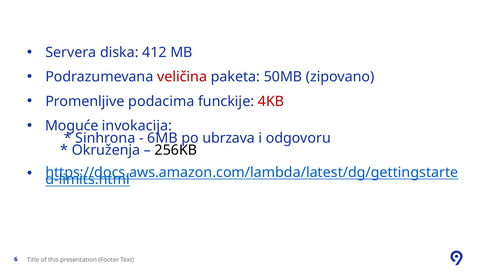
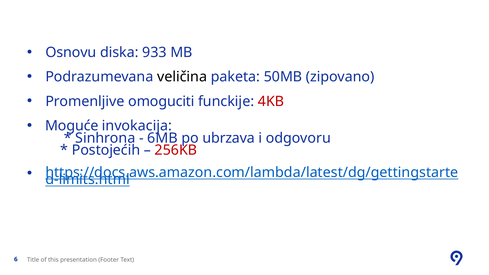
Servera: Servera -> Osnovu (71, 52)
412: 412 -> 933 (155, 52)
veličina colour: red -> black (182, 77)
podacima: podacima -> omoguciti (161, 101)
Okruženja: Okruženja -> Postojećih (106, 150)
256KB colour: black -> red (176, 150)
